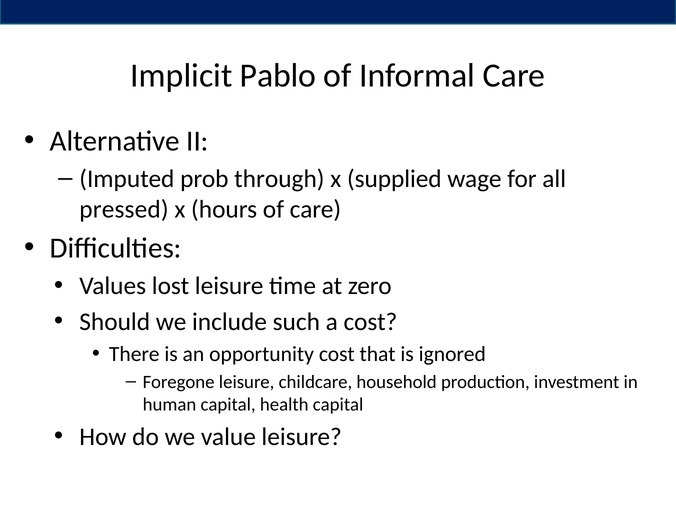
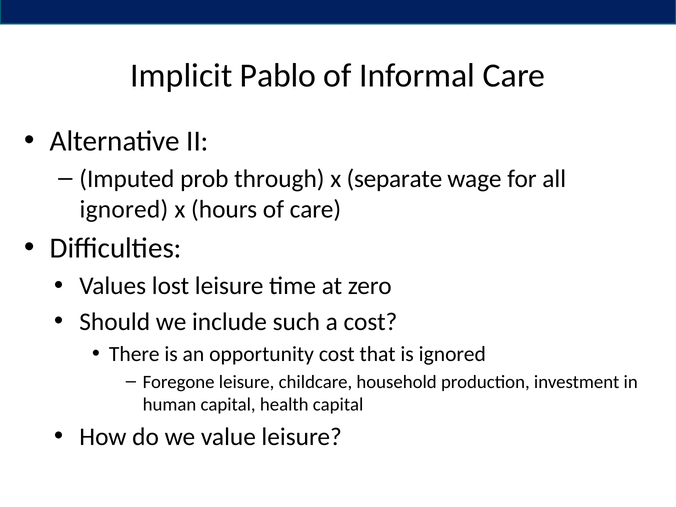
supplied: supplied -> separate (394, 179)
pressed: pressed -> ignored (124, 209)
